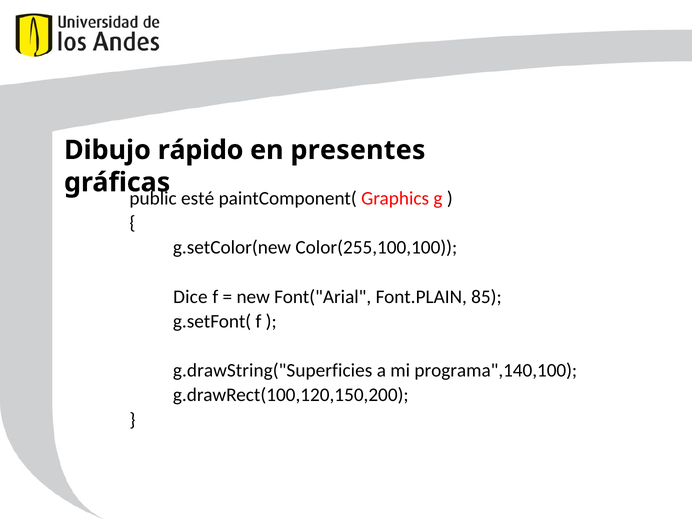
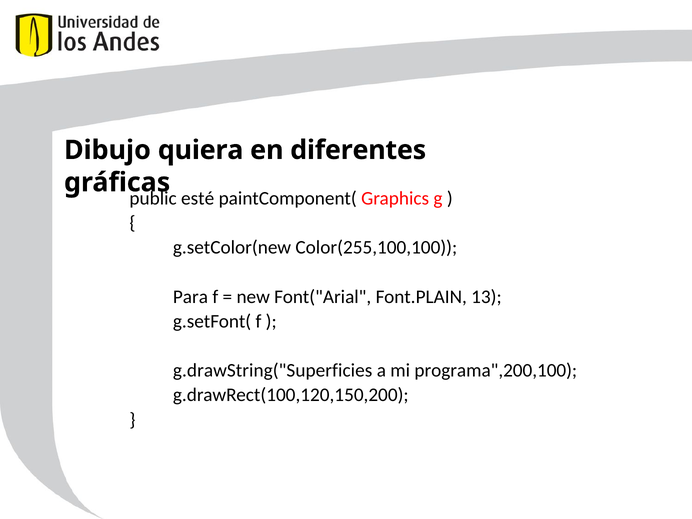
rápido: rápido -> quiera (201, 150)
presentes: presentes -> diferentes (358, 150)
Dice: Dice -> Para (190, 297)
85: 85 -> 13 (486, 297)
programa",140,100: programa",140,100 -> programa",200,100 (496, 370)
